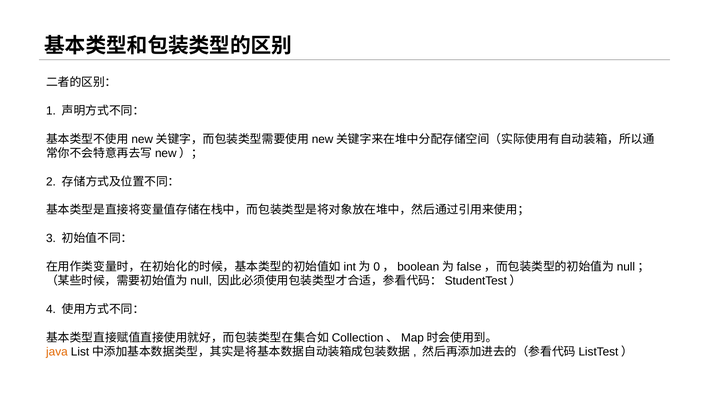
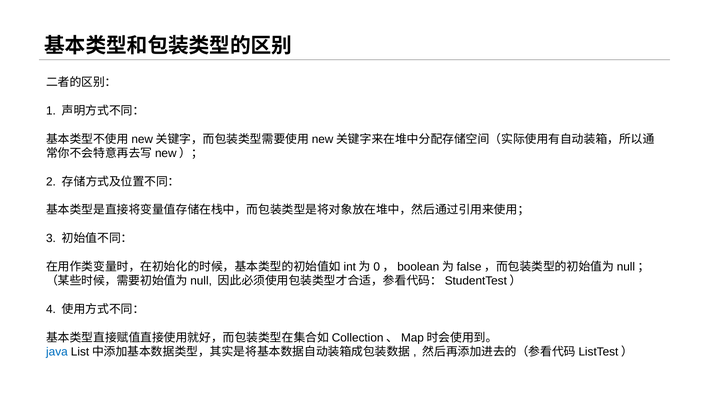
java colour: orange -> blue (57, 352)
